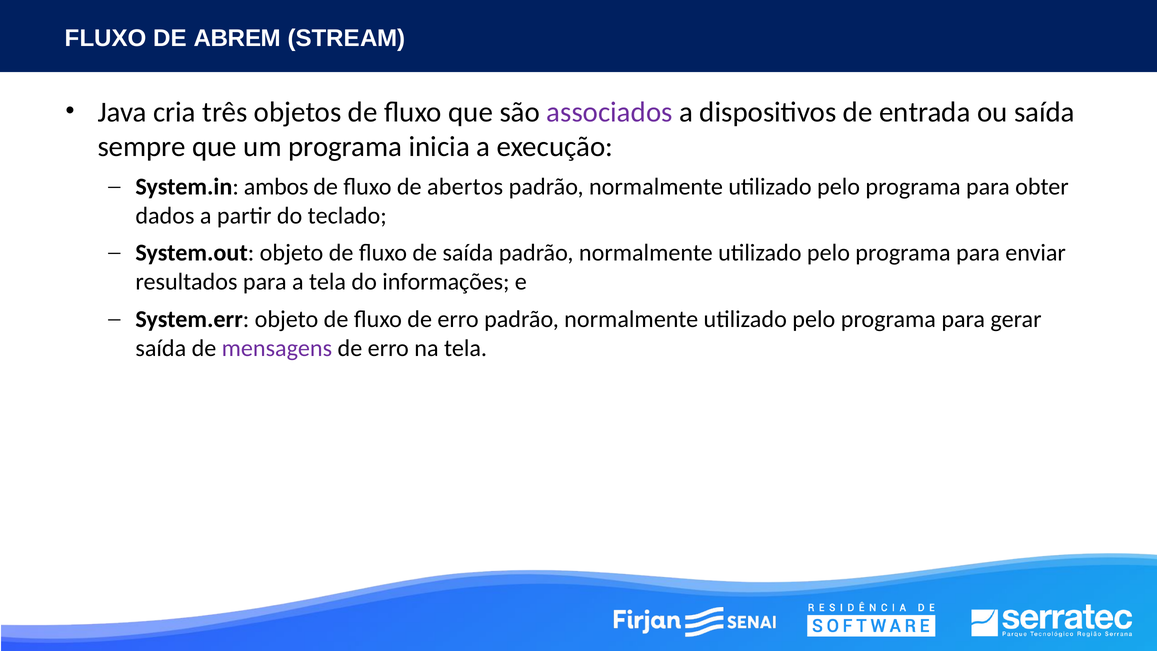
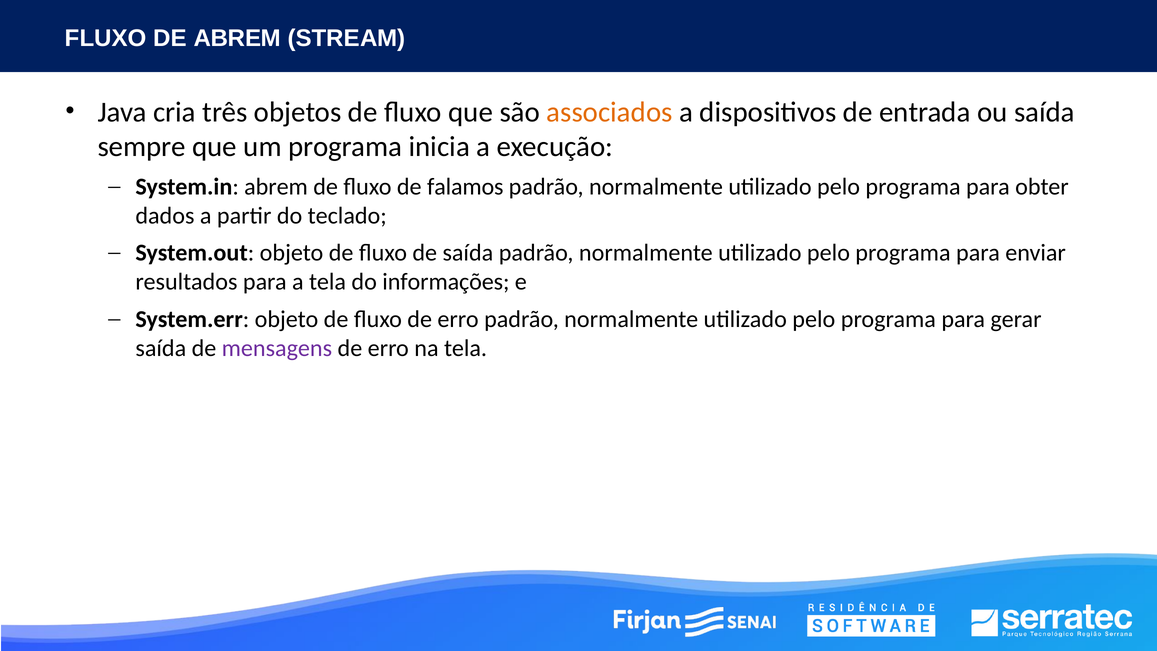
associados colour: purple -> orange (609, 112)
System.in ambos: ambos -> abrem (276, 187)
abertos: abertos -> falamos (465, 187)
